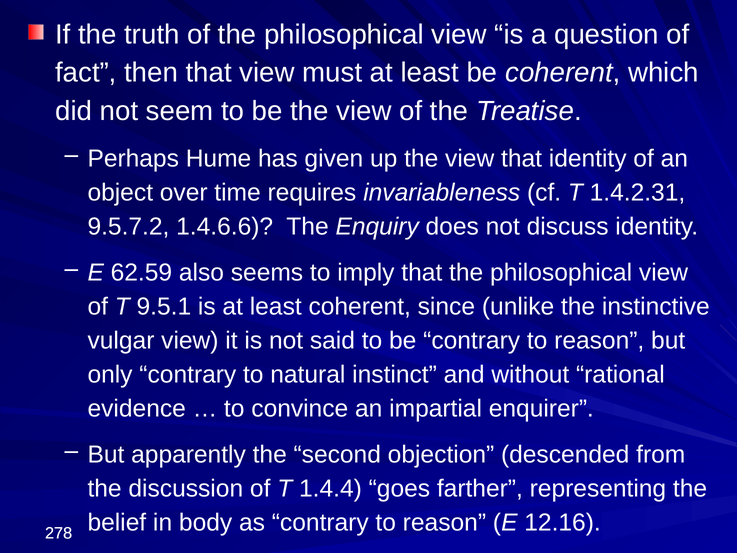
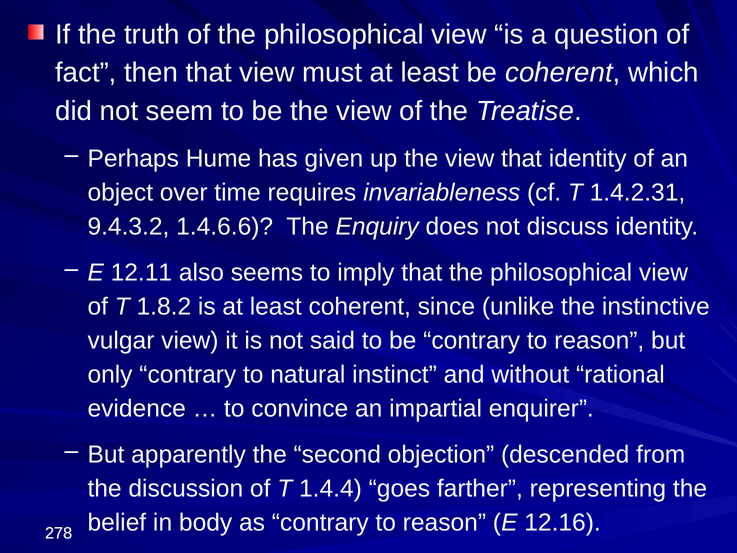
9.5.7.2: 9.5.7.2 -> 9.4.3.2 (128, 227)
62.59: 62.59 -> 12.11 (141, 273)
9.5.1: 9.5.1 -> 1.8.2 (164, 307)
